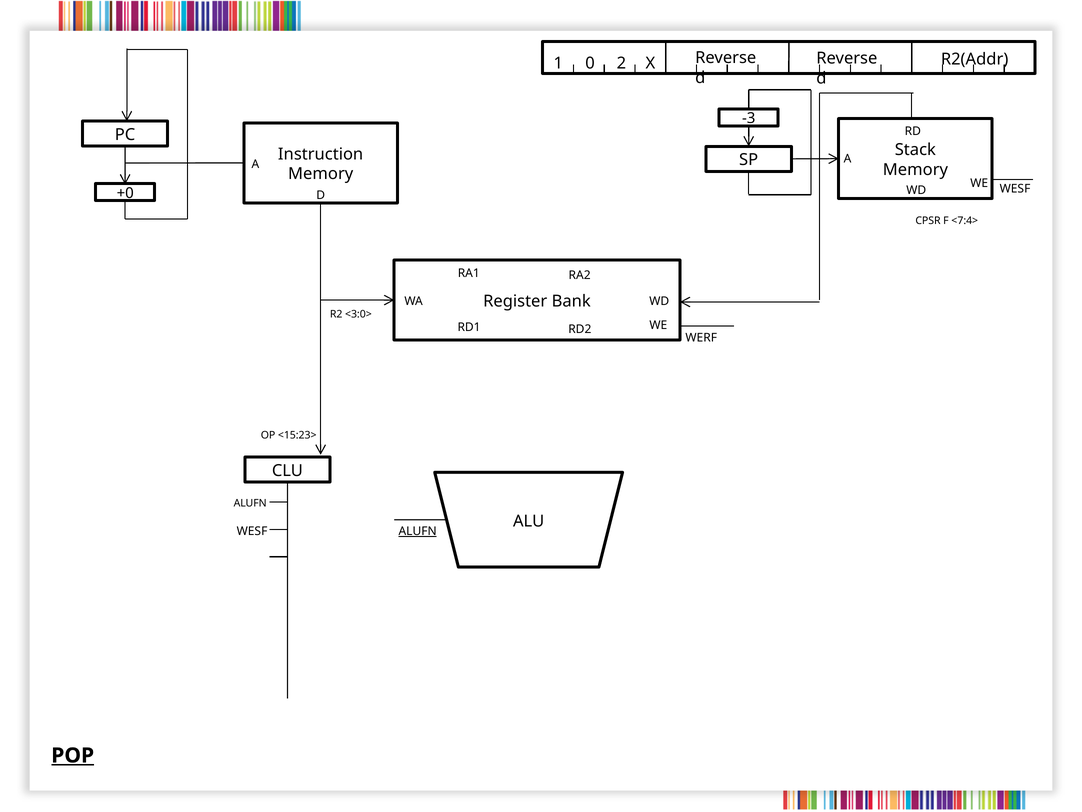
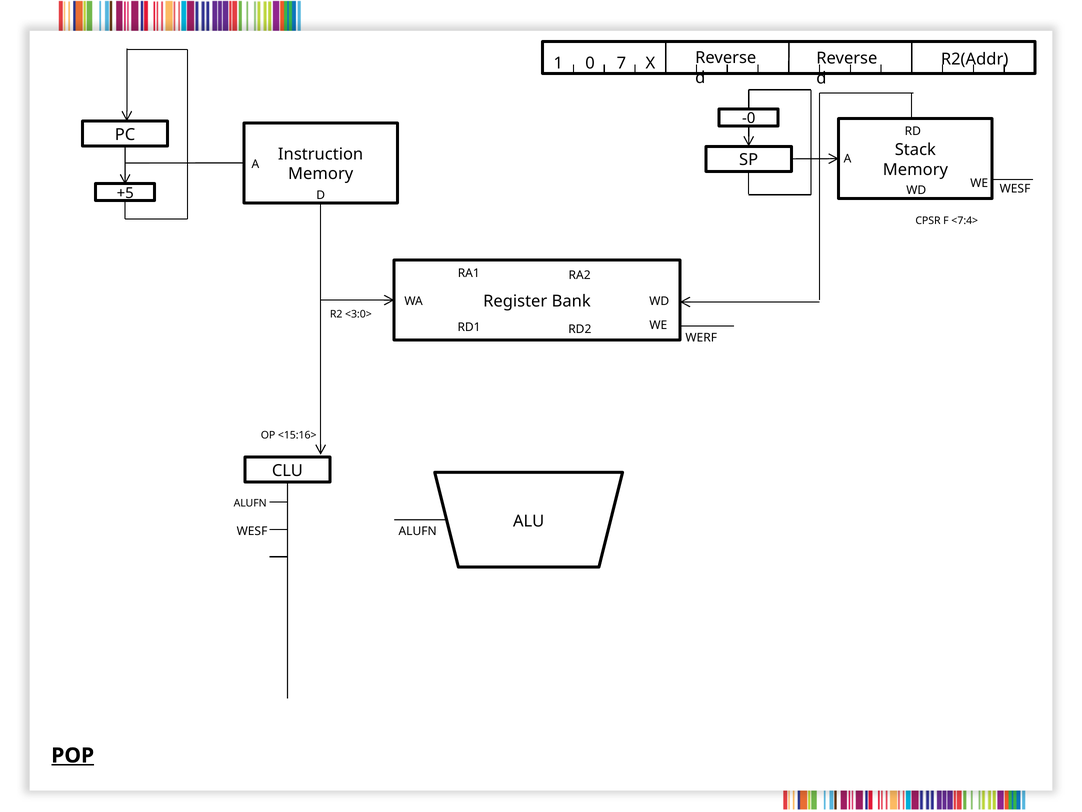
2: 2 -> 7 (621, 63)
-3: -3 -> -0 (749, 118)
+0: +0 -> +5 (125, 193)
<15:23>: <15:23> -> <15:16> (297, 435)
ALUFN underline: present -> none (418, 531)
